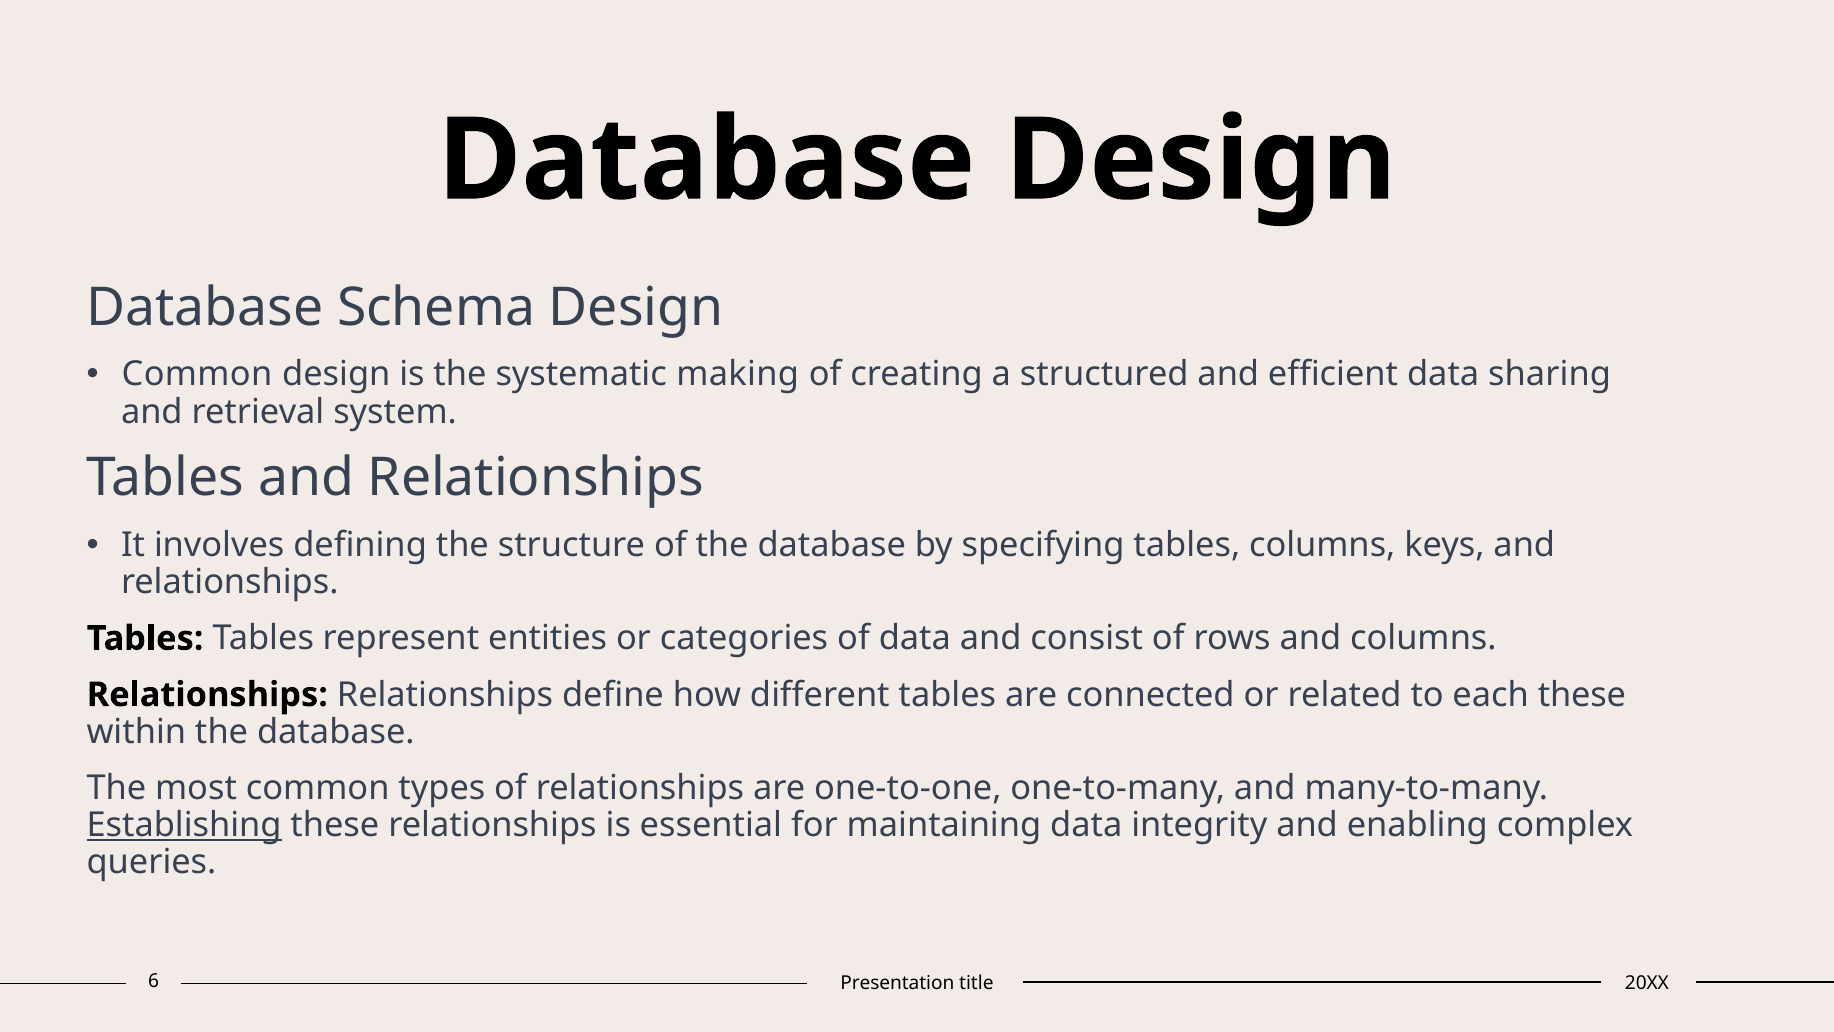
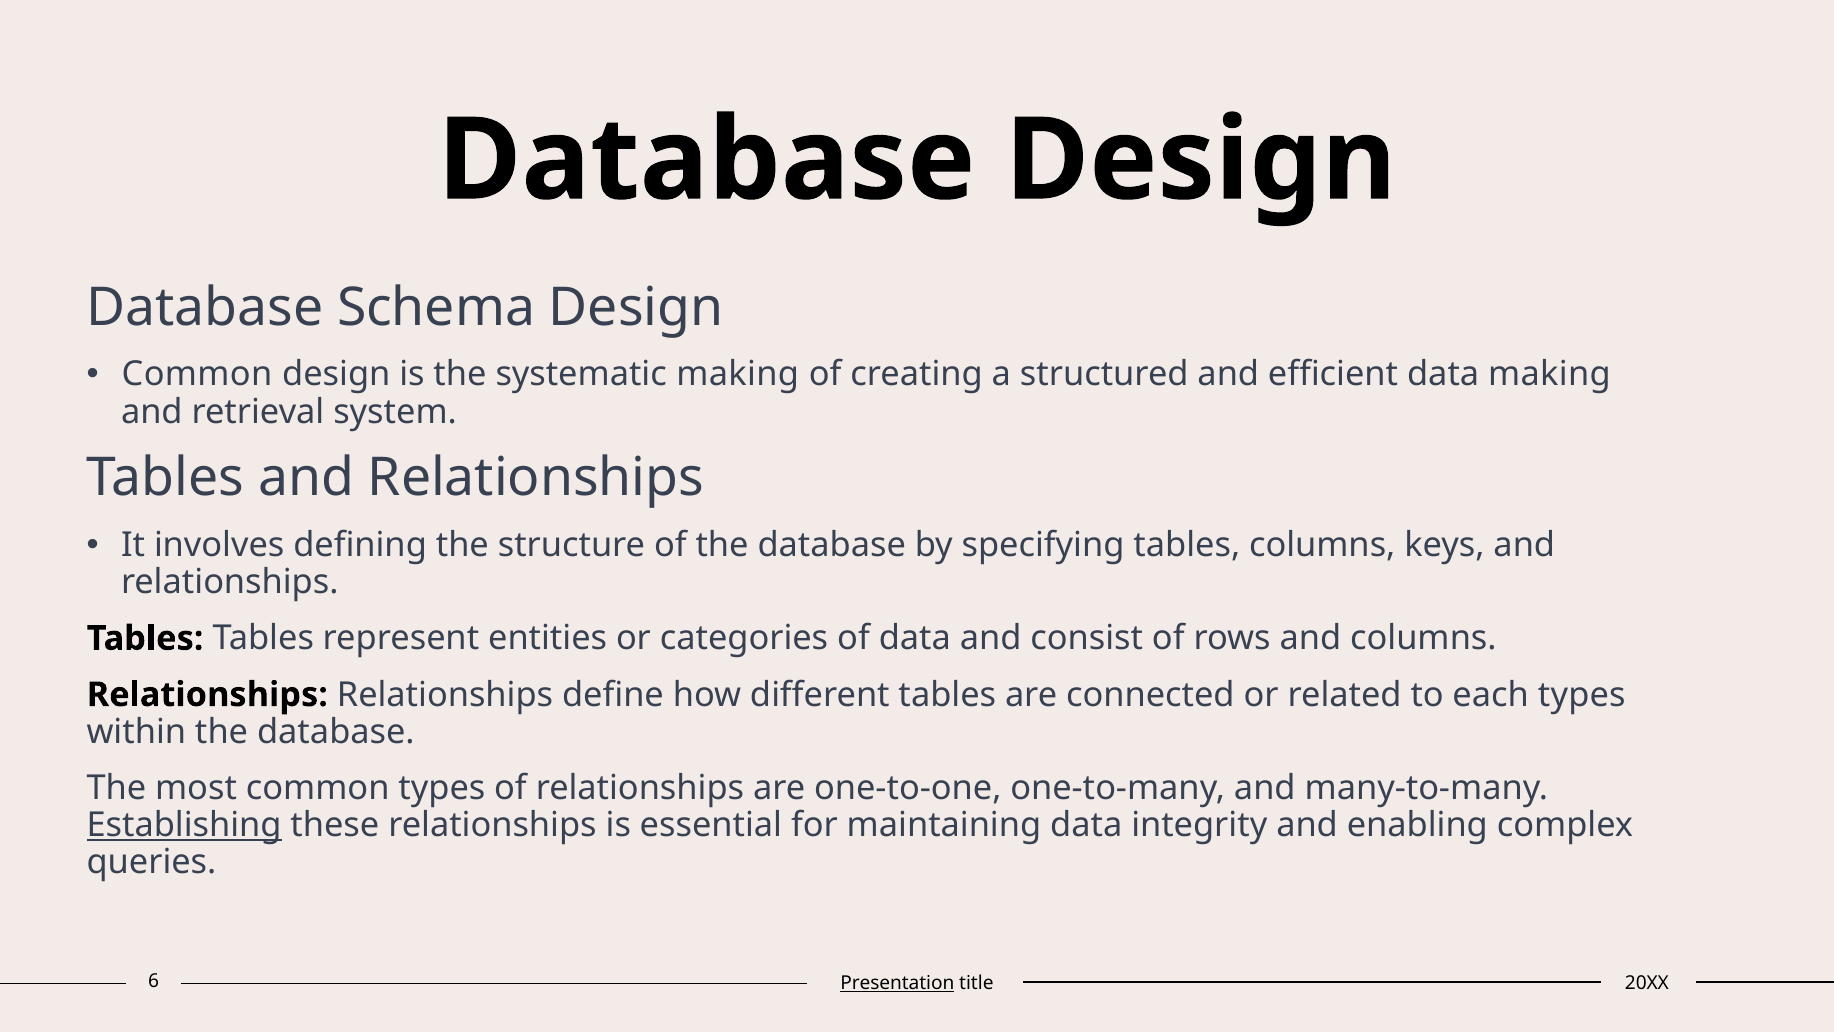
data sharing: sharing -> making (1549, 374)
each these: these -> types (1582, 694)
Presentation underline: none -> present (897, 983)
